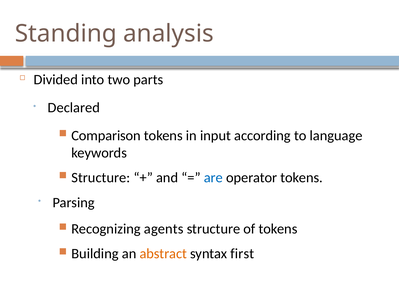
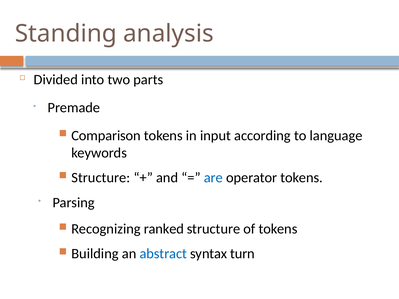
Declared: Declared -> Premade (74, 108)
agents: agents -> ranked (164, 229)
abstract colour: orange -> blue (163, 254)
first: first -> turn (242, 254)
